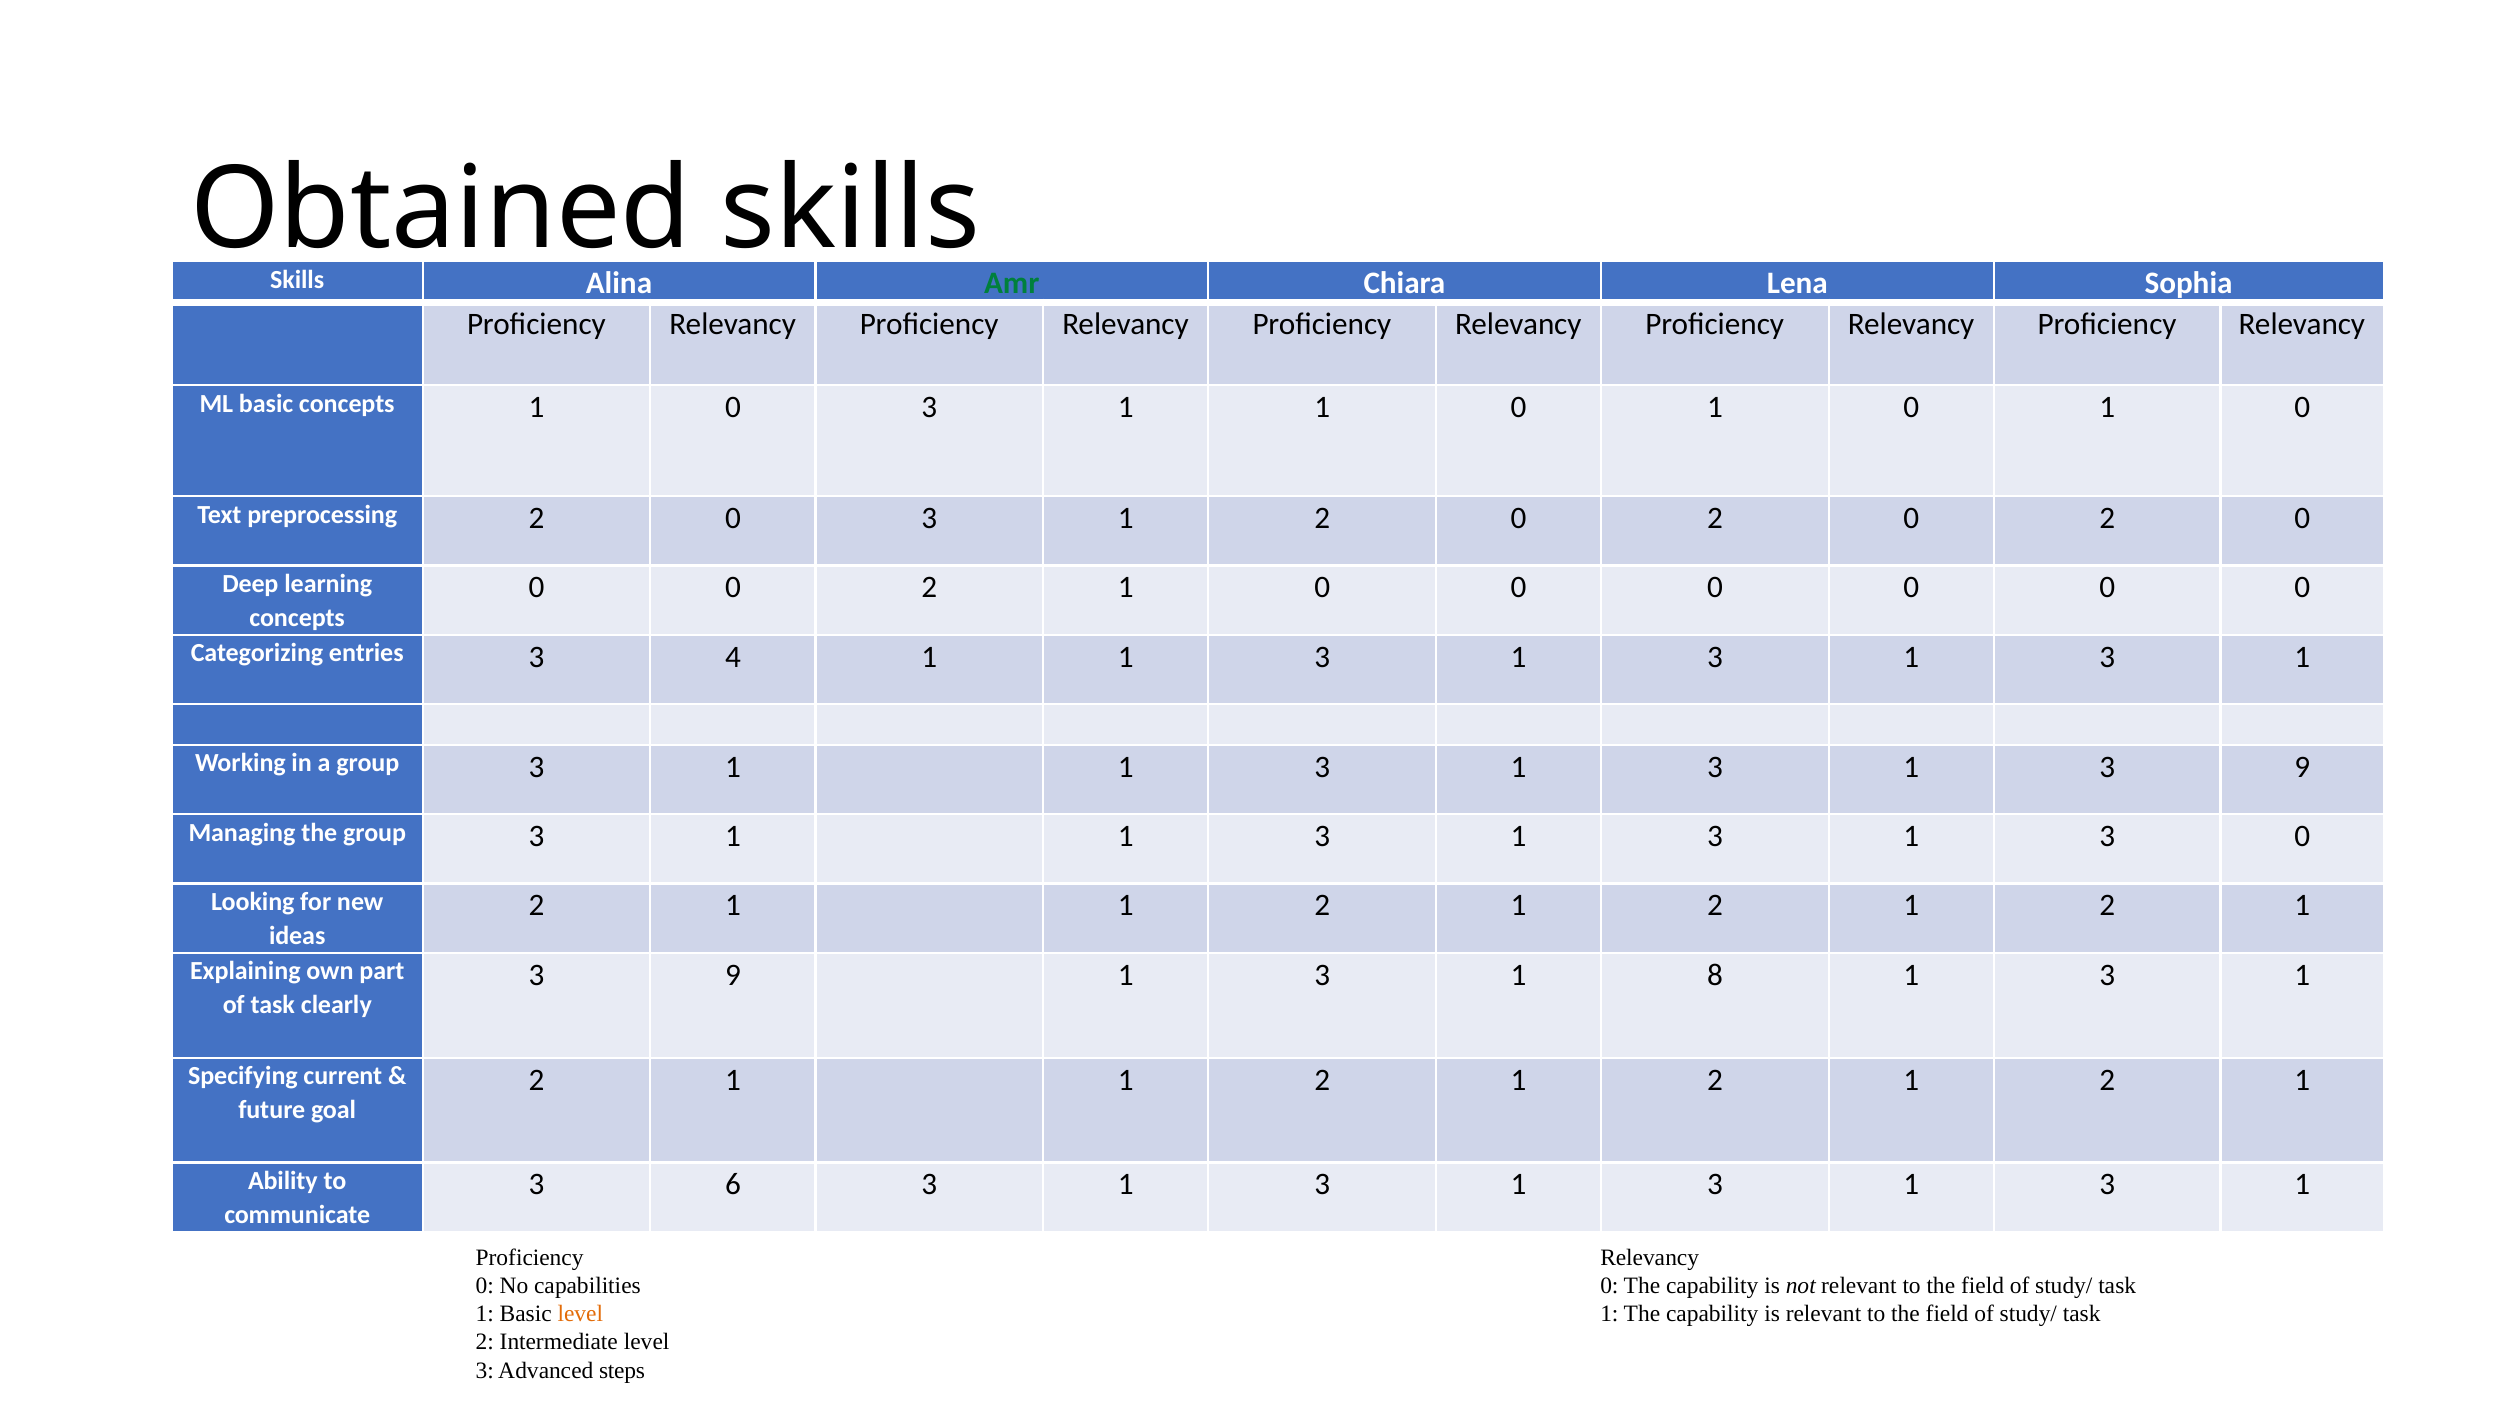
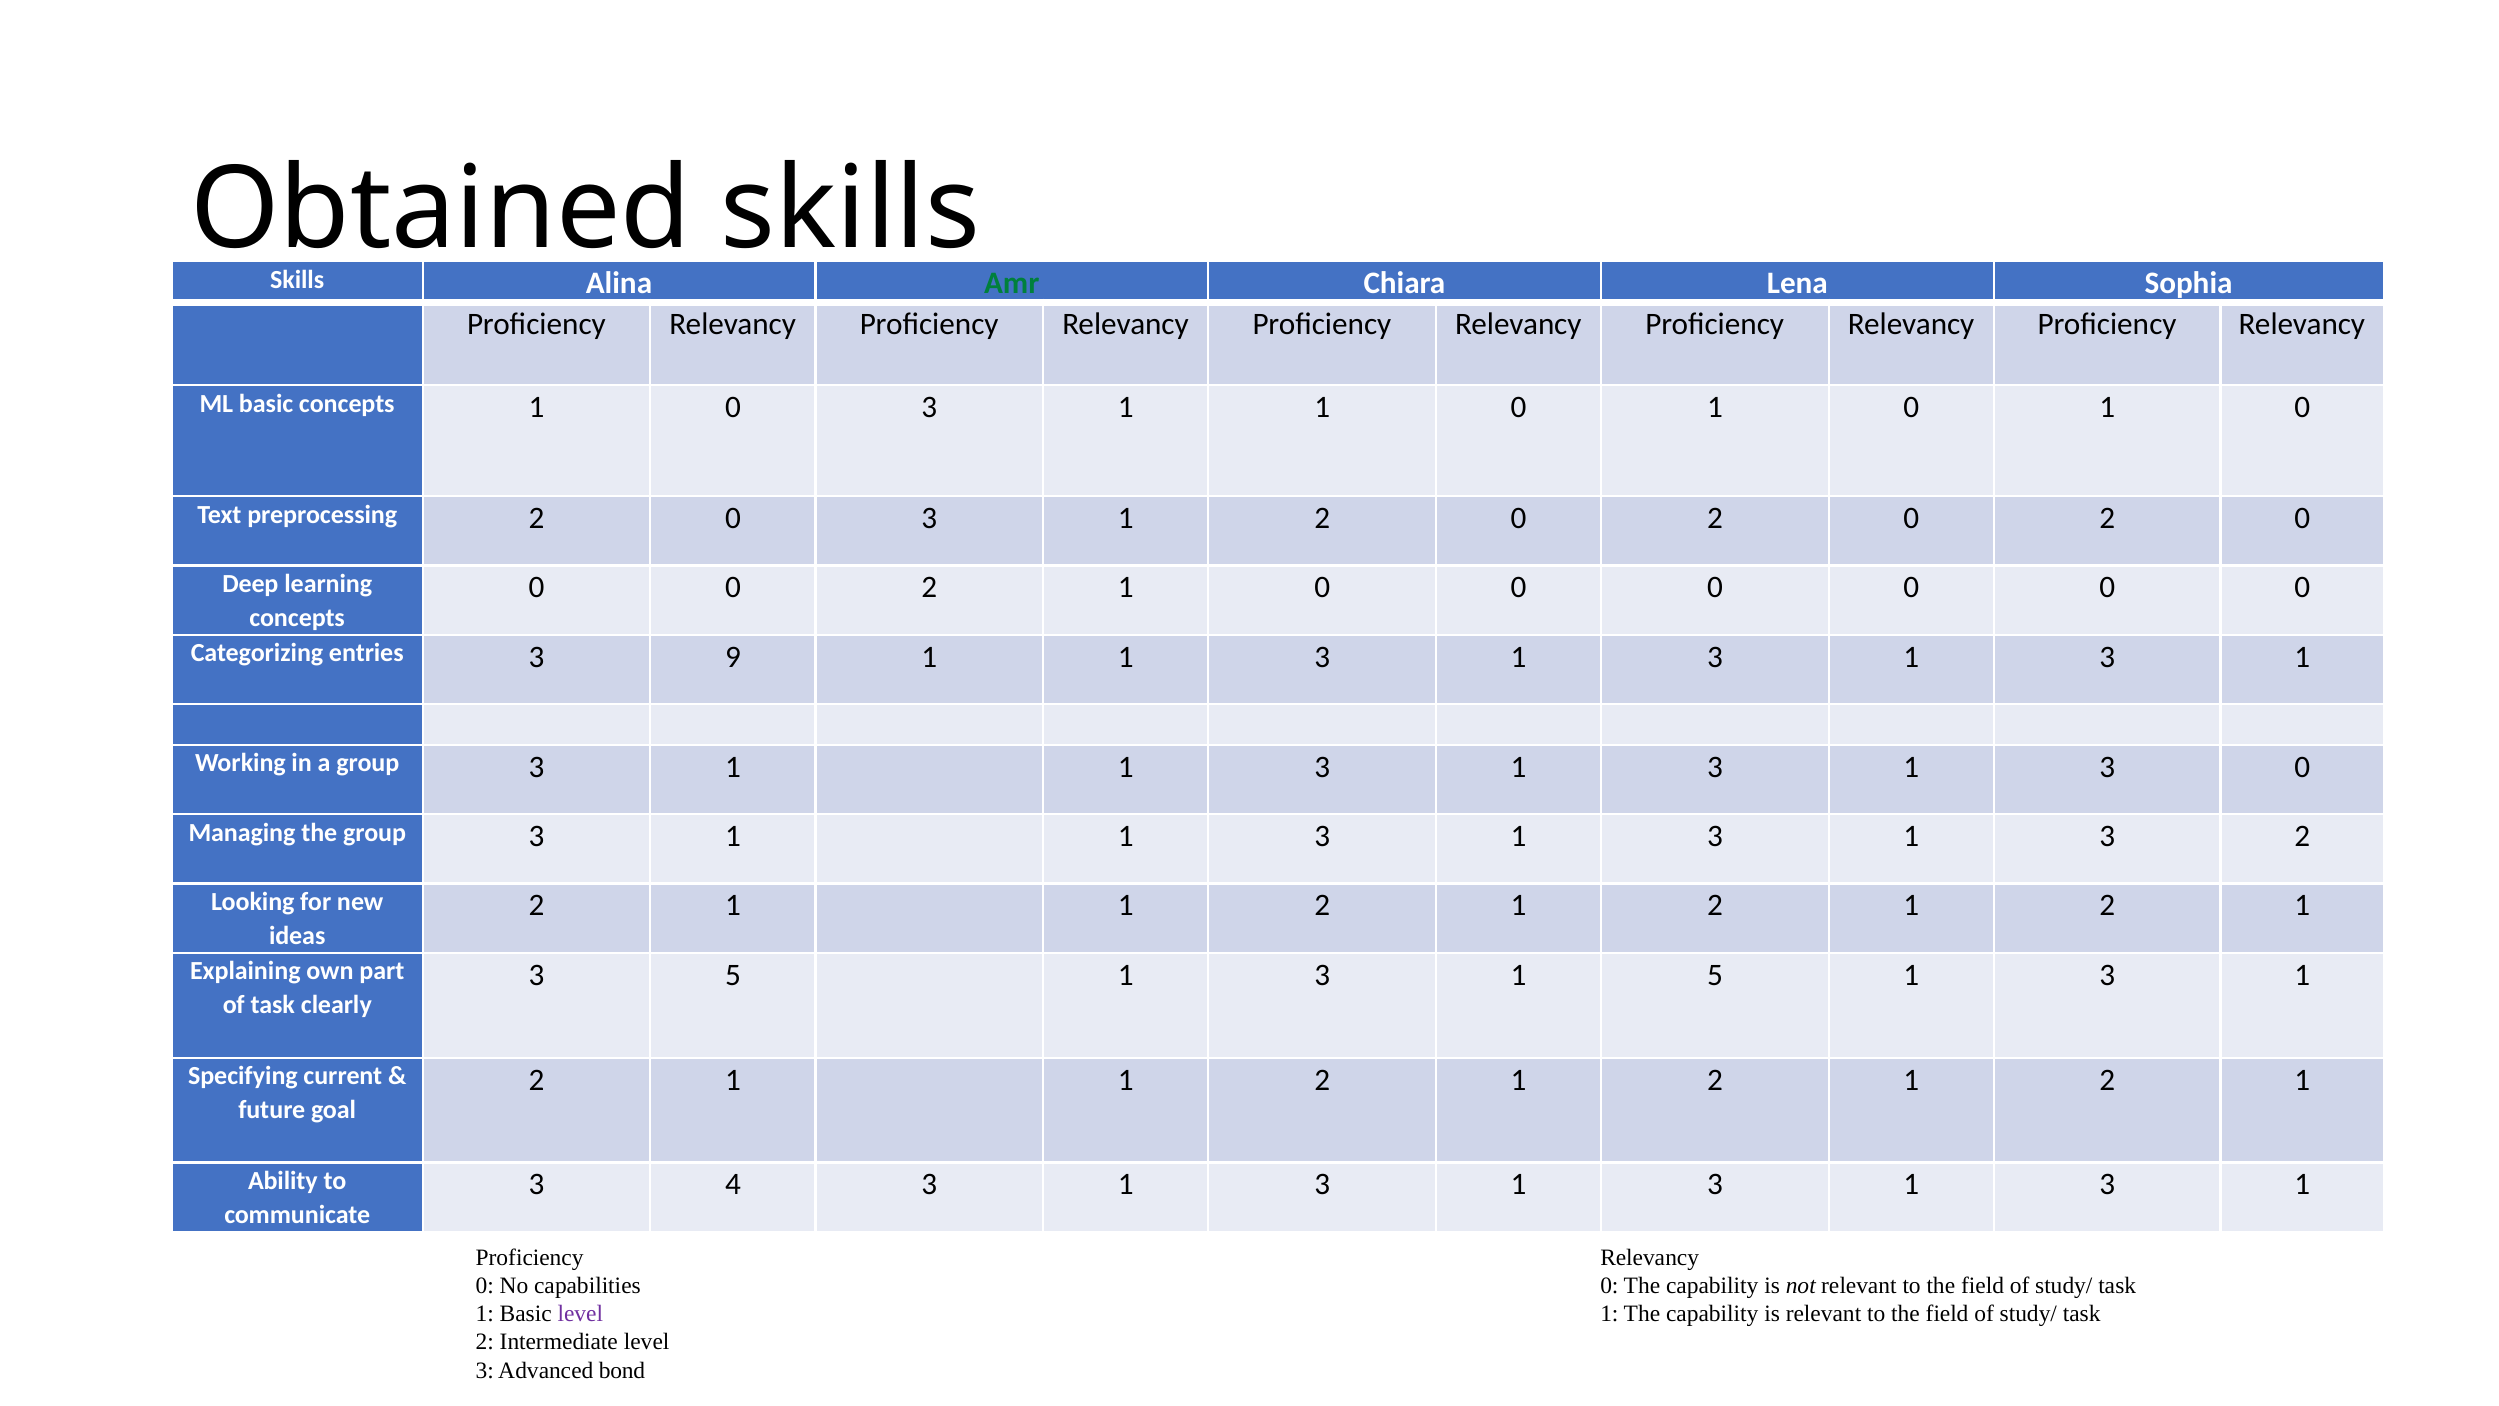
4: 4 -> 9 (733, 657)
1 3 9: 9 -> 0 (2302, 767)
3 0: 0 -> 2 (2302, 836)
9: 9 -> 5 (733, 975)
1 8: 8 -> 5 (1715, 975)
6: 6 -> 4 (733, 1184)
level colour: orange -> purple (580, 1314)
steps: steps -> bond (622, 1370)
